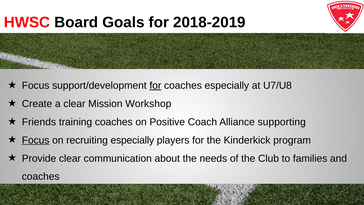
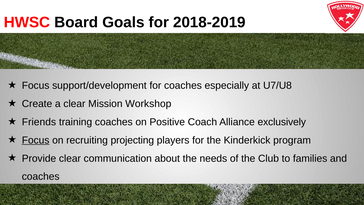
for underline: present -> none (155, 85)
supporting: supporting -> exclusively (282, 122)
recruiting especially: especially -> projecting (132, 140)
